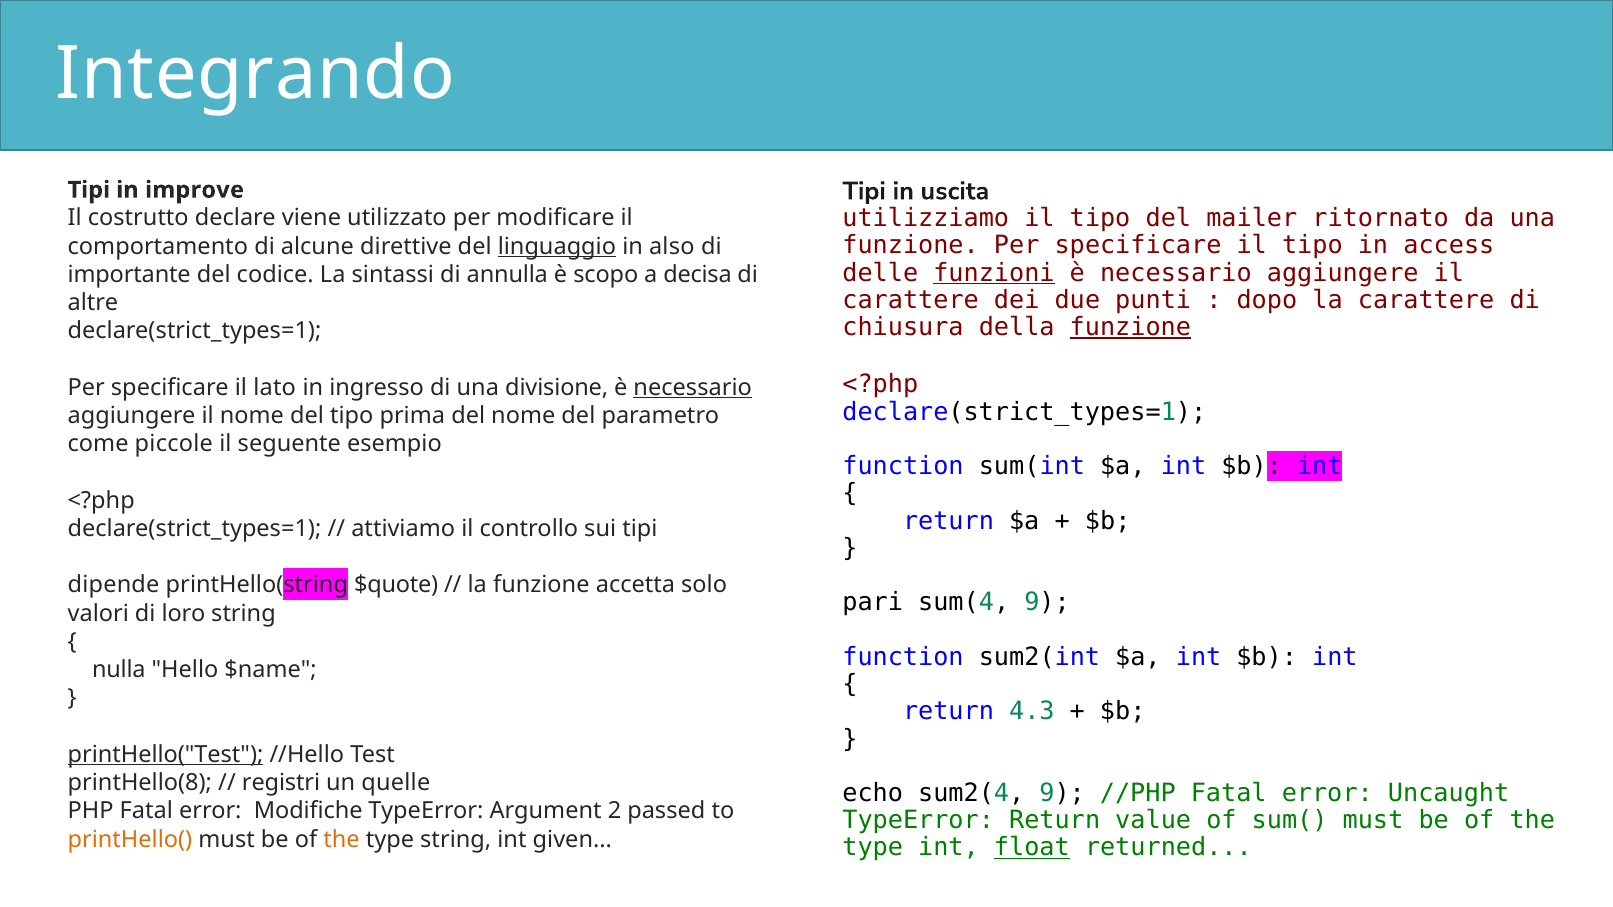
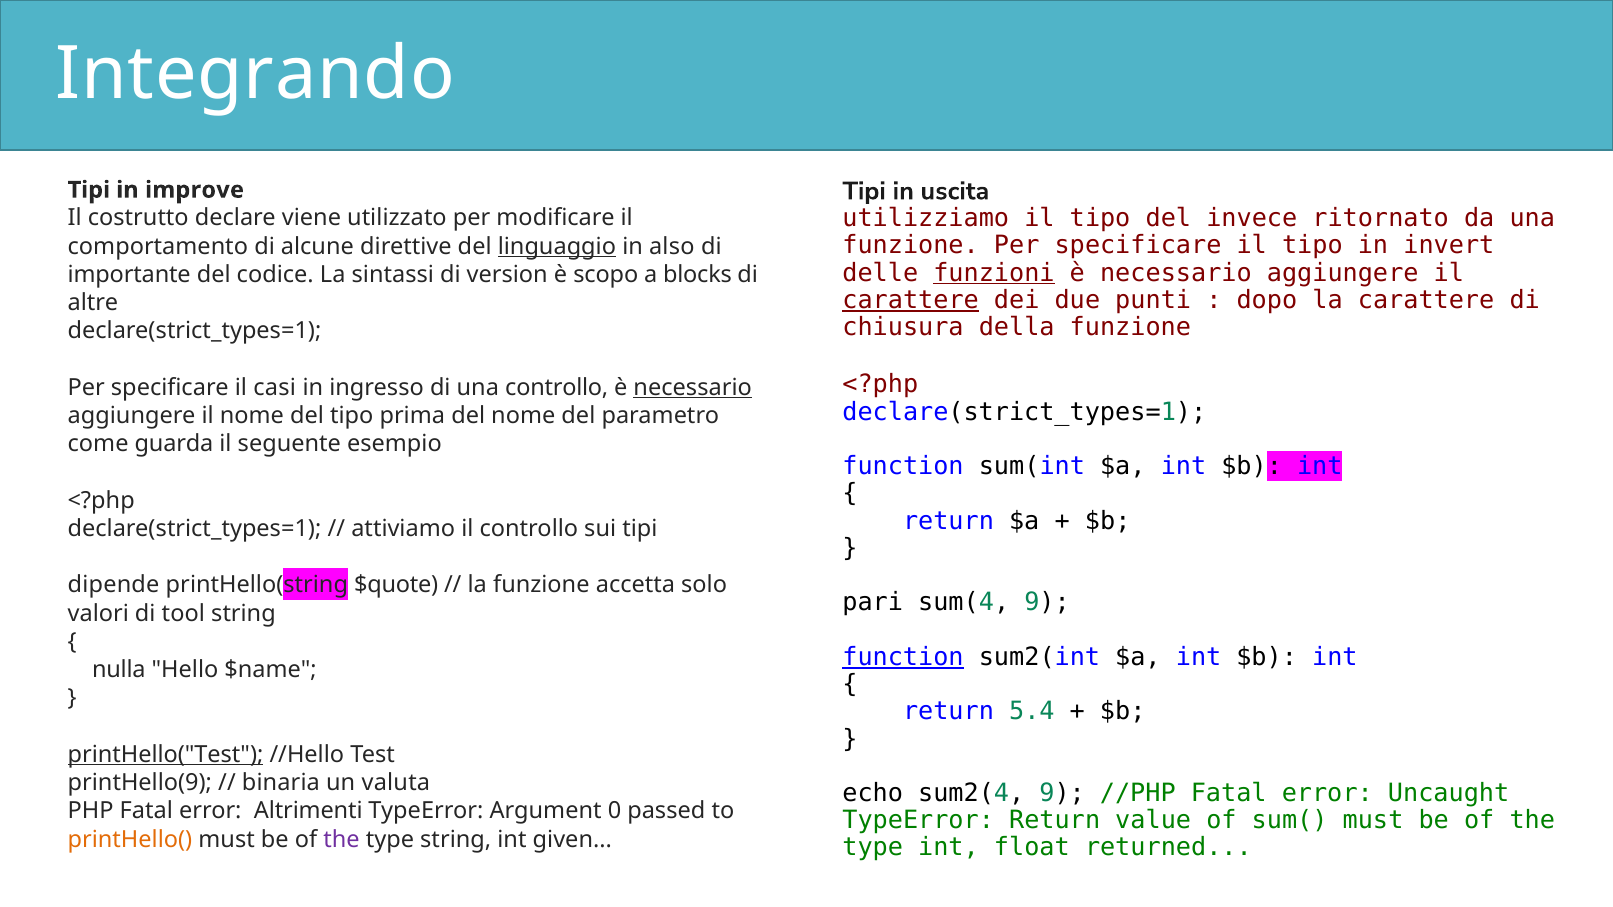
mailer: mailer -> invece (1252, 218)
access: access -> invert (1449, 246)
annulla: annulla -> version (507, 275)
decisa: decisa -> blocks (698, 275)
carattere underline: none -> present (911, 300)
funzione underline: present -> none (1130, 327)
lato: lato -> casi (275, 388)
una divisione: divisione -> controllo (557, 388)
piccole: piccole -> guarda (174, 444)
loro: loro -> tool (183, 614)
function underline: none -> present (903, 657)
4.3: 4.3 -> 5.4 (1032, 712)
printHello(8: printHello(8 -> printHello(9 (140, 783)
registri: registri -> binaria (281, 783)
quelle: quelle -> valuta (396, 783)
Modifiche: Modifiche -> Altrimenti (308, 811)
2: 2 -> 0 (615, 811)
the colour: orange -> purple (342, 840)
float underline: present -> none (1032, 848)
